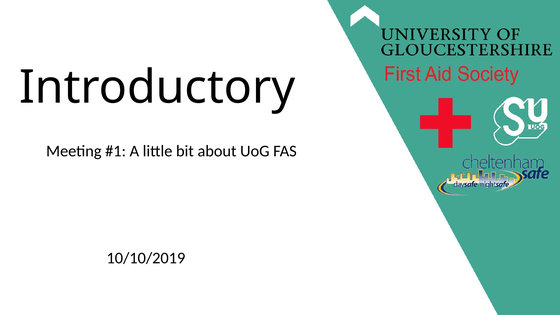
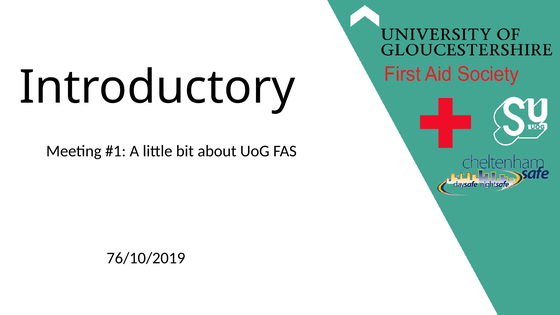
10/10/2019: 10/10/2019 -> 76/10/2019 (146, 258)
